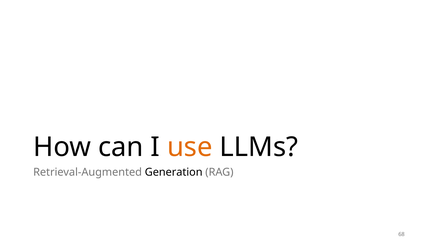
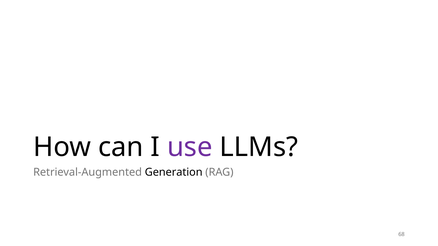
use colour: orange -> purple (190, 147)
